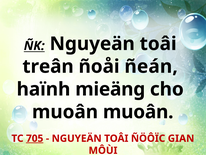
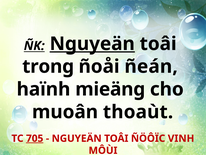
Nguyeän underline: none -> present (92, 44)
treân: treân -> trong (48, 66)
muoân muoân: muoân -> thoaùt (138, 112)
GIAN: GIAN -> VINH (181, 138)
